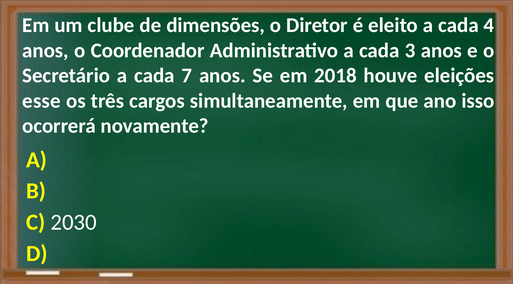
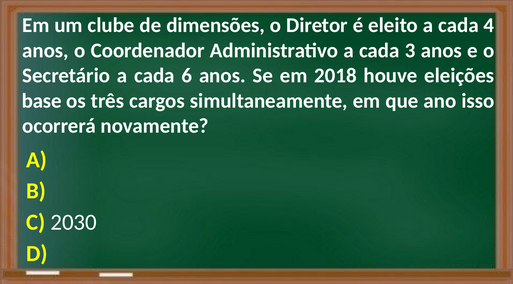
7: 7 -> 6 (187, 75)
esse: esse -> base (42, 101)
